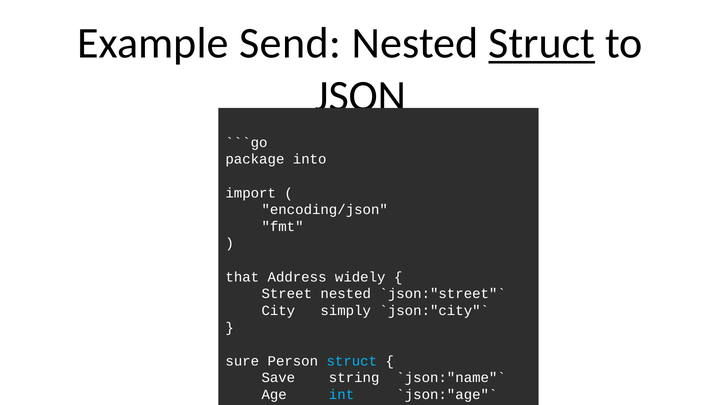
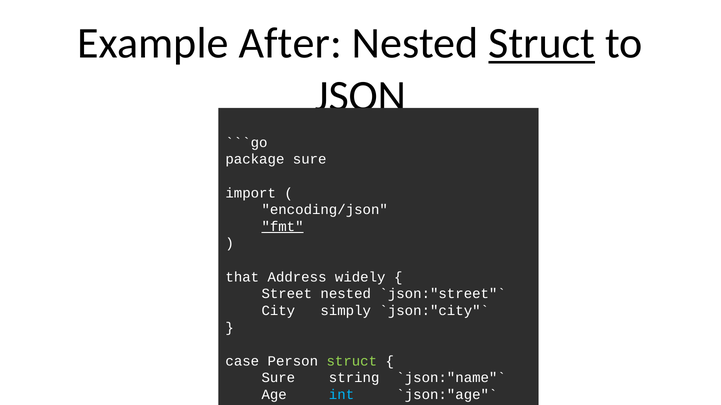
Send: Send -> After (290, 43)
package into: into -> sure (310, 160)
fmt underline: none -> present (283, 227)
sure: sure -> case (242, 362)
struct colour: light blue -> light green (352, 362)
Save: Save -> Sure (278, 378)
